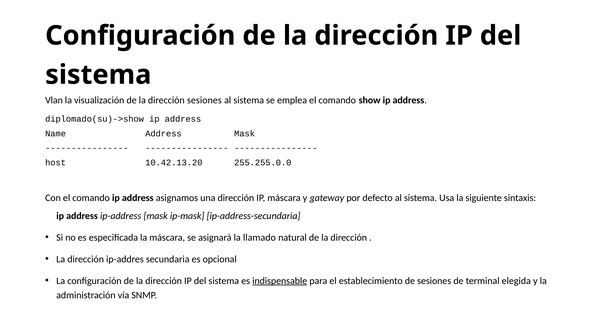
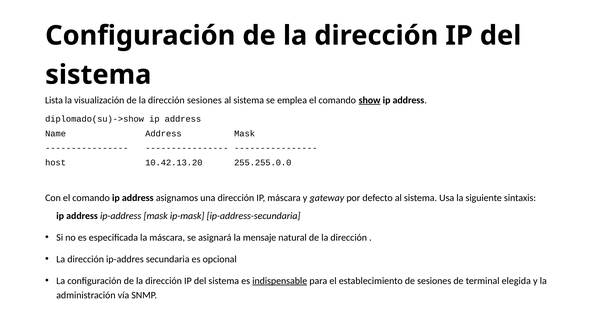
Vlan: Vlan -> Lista (54, 100)
show underline: none -> present (370, 100)
llamado: llamado -> mensaje (260, 237)
